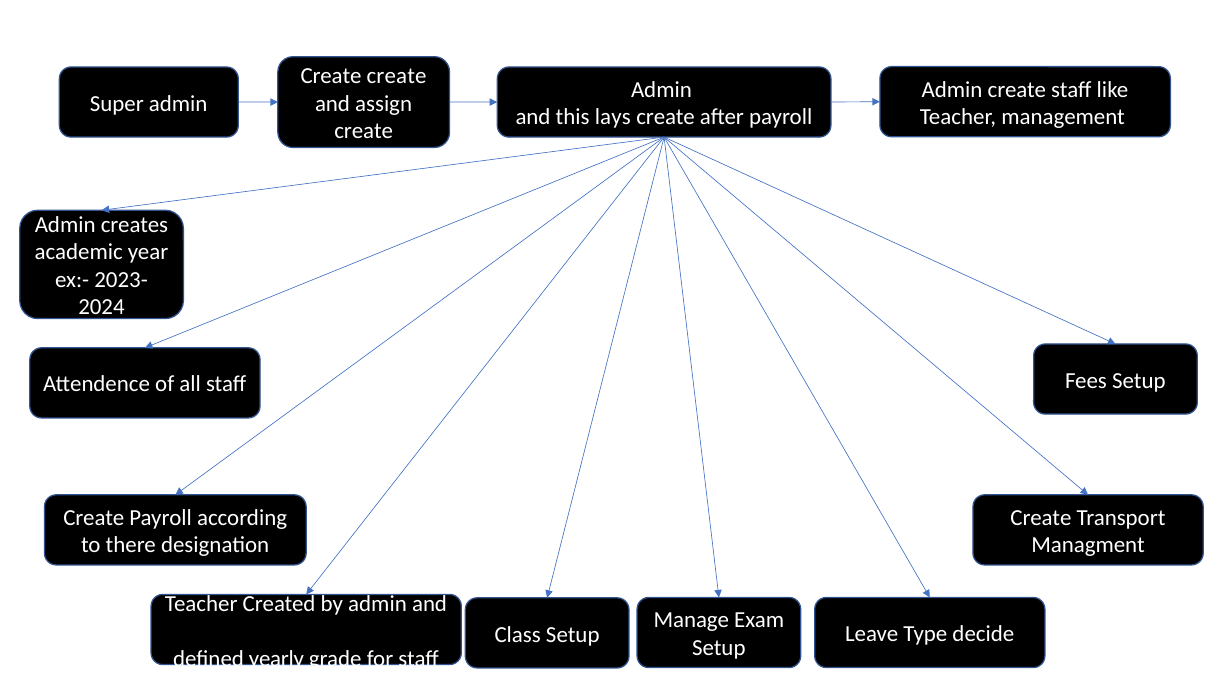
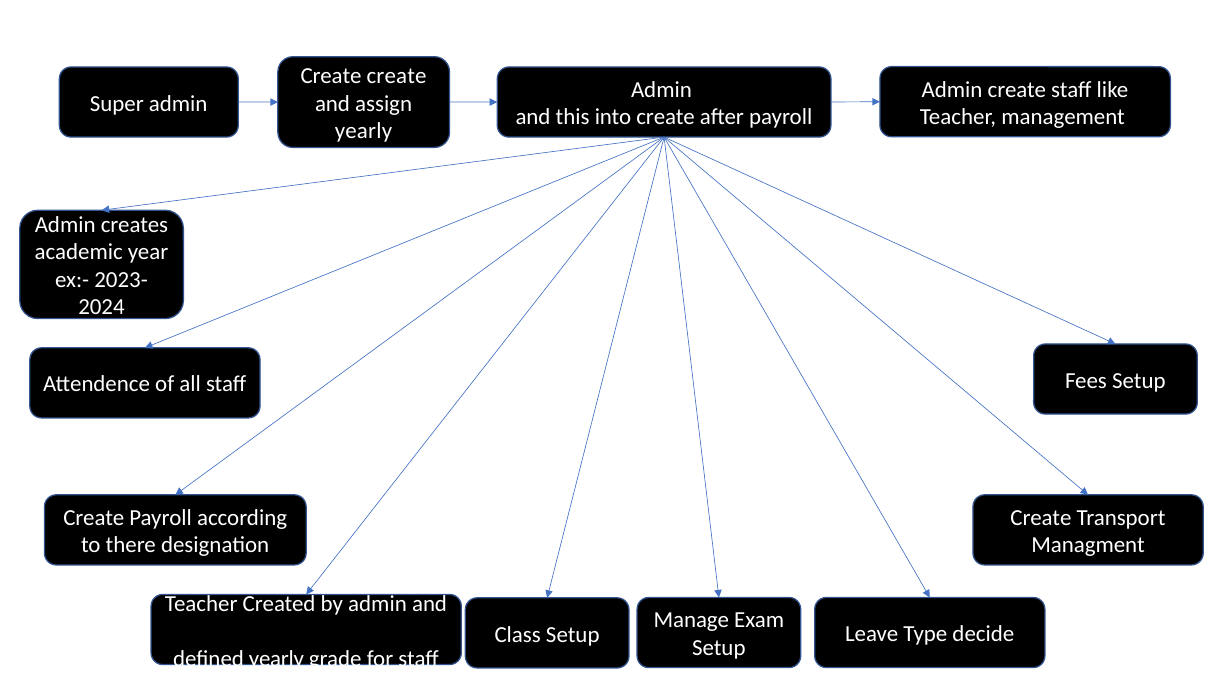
lays: lays -> into (613, 117)
create: create -> yearly (364, 131)
